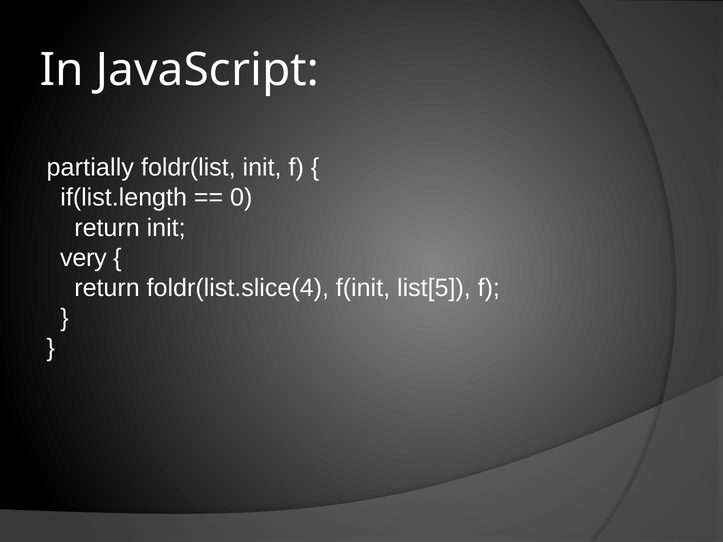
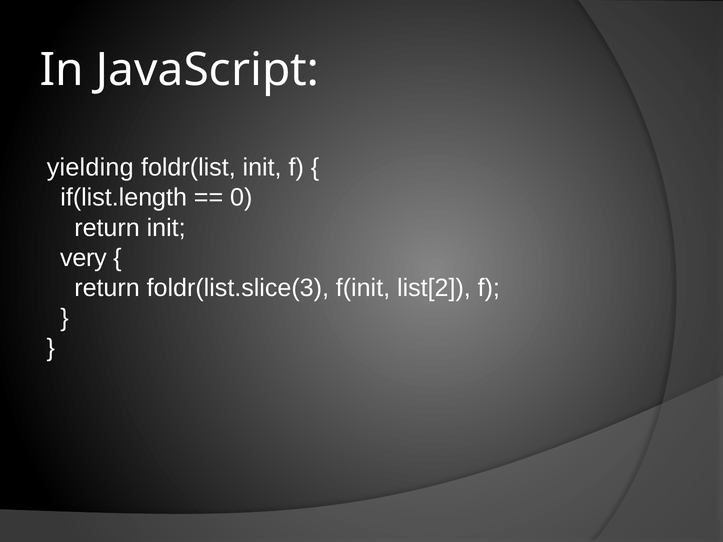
partially: partially -> yielding (90, 168)
foldr(list.slice(4: foldr(list.slice(4 -> foldr(list.slice(3 (238, 288)
list[5: list[5 -> list[2 (434, 288)
